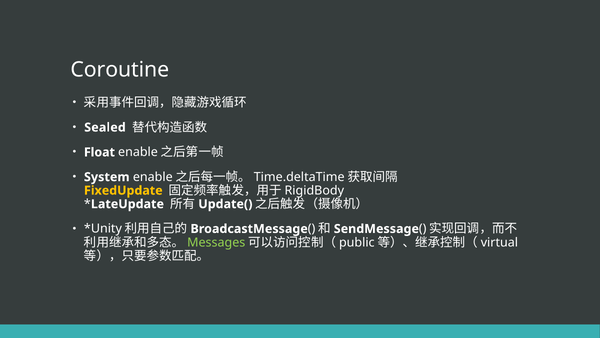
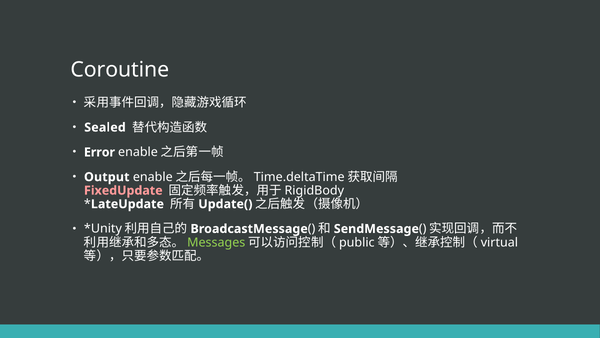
Float: Float -> Error (99, 152)
System: System -> Output (107, 177)
FixedUpdate colour: yellow -> pink (123, 190)
